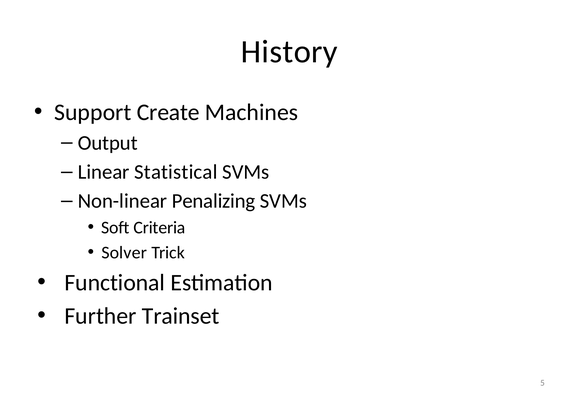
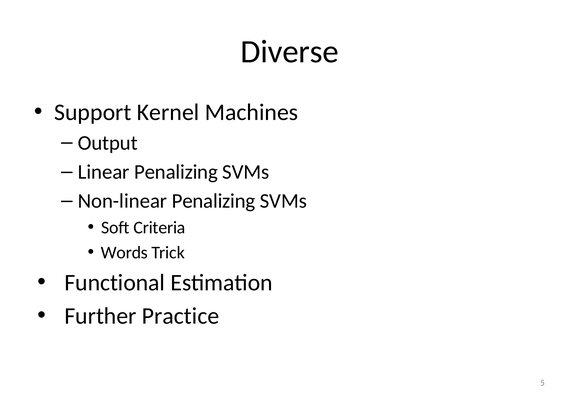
History: History -> Diverse (289, 52)
Create: Create -> Kernel (168, 112)
Linear Statistical: Statistical -> Penalizing (176, 172)
Solver: Solver -> Words (124, 253)
Trainset: Trainset -> Practice (181, 316)
